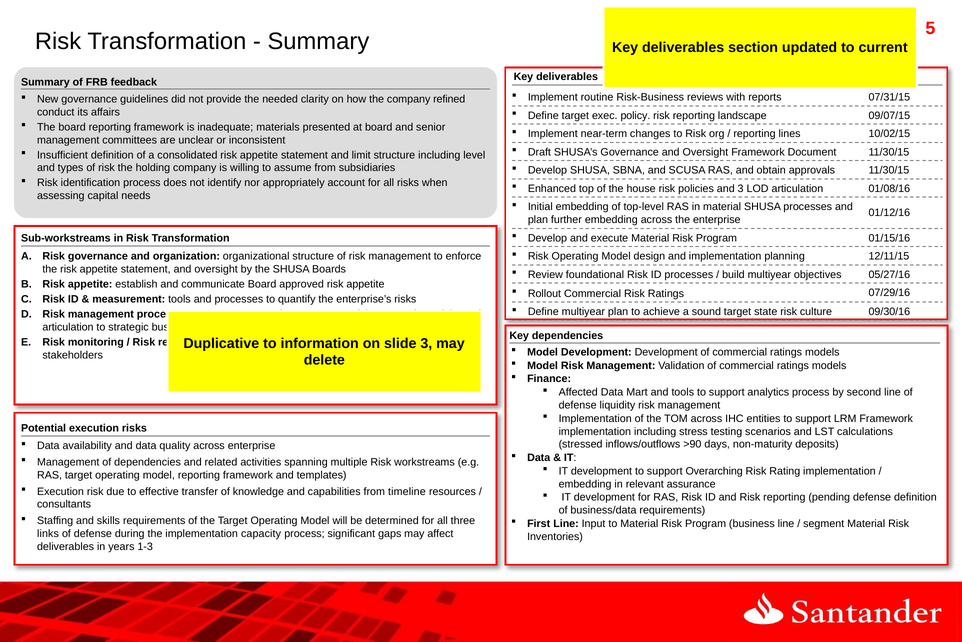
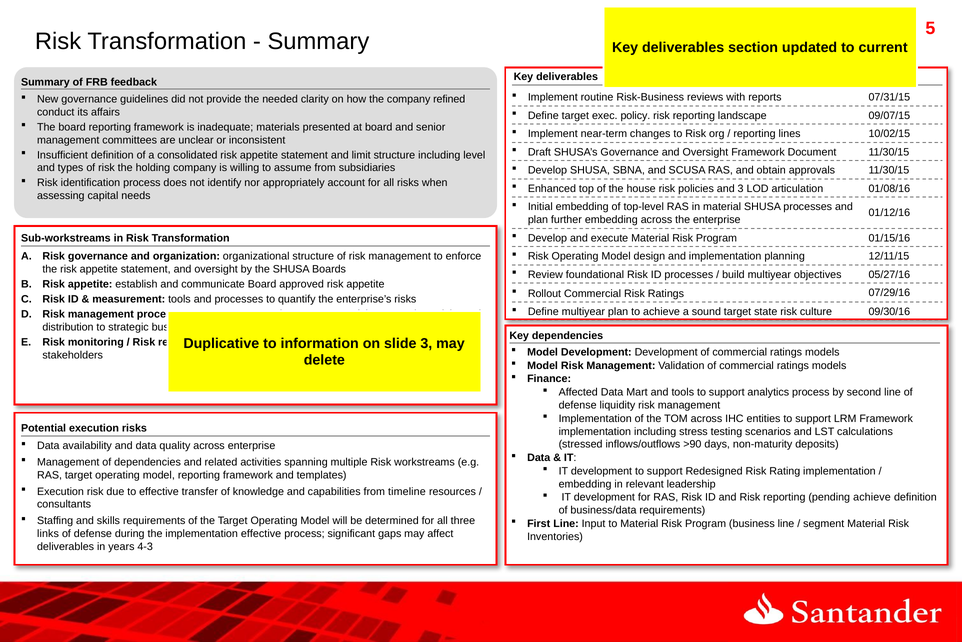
articulation: articulation -> distribution (68, 327)
Overarching: Overarching -> Redesigned (714, 471)
assurance: assurance -> leadership (691, 484)
pending defense: defense -> achieve (872, 497)
implementation capacity: capacity -> effective (261, 533)
1-3: 1-3 -> 4-3 (145, 546)
